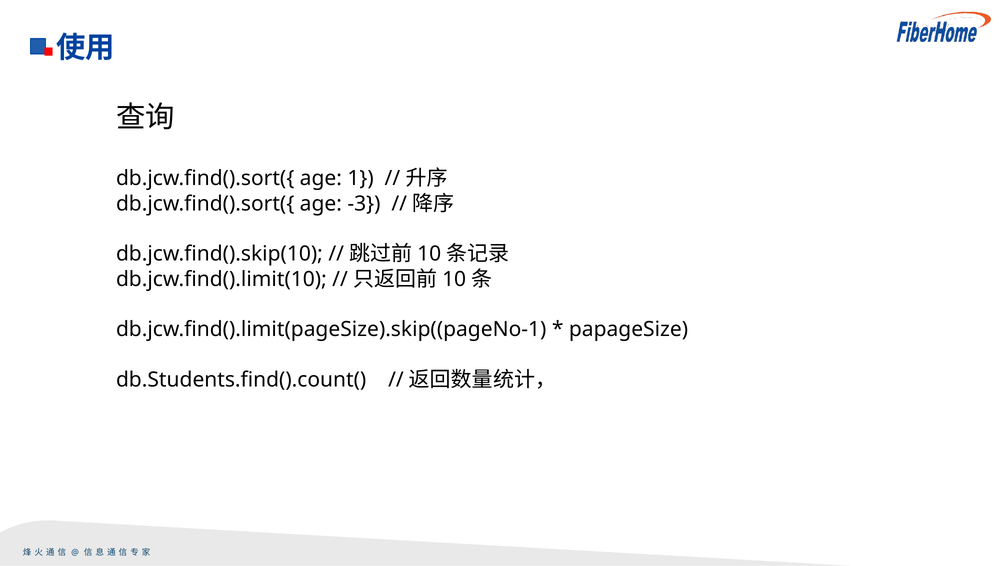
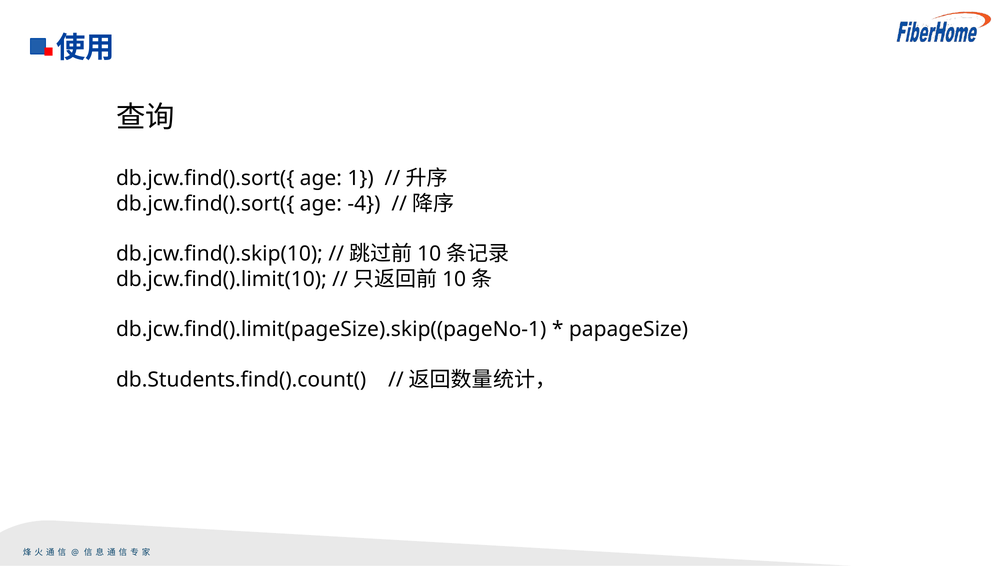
-3: -3 -> -4 (364, 204)
